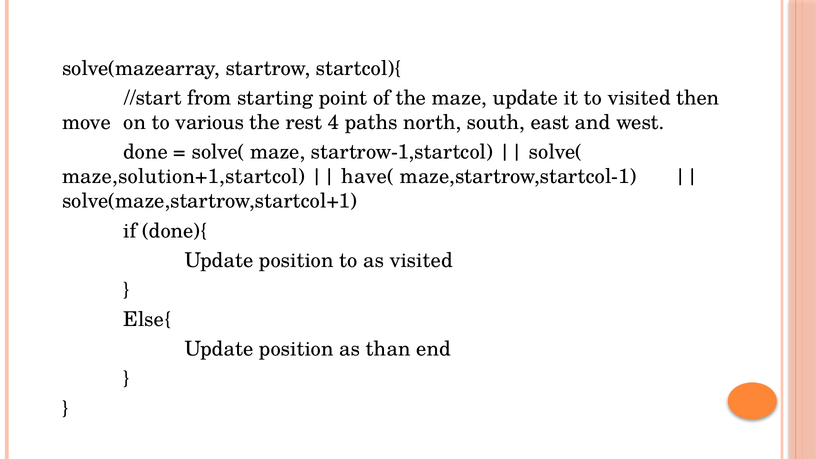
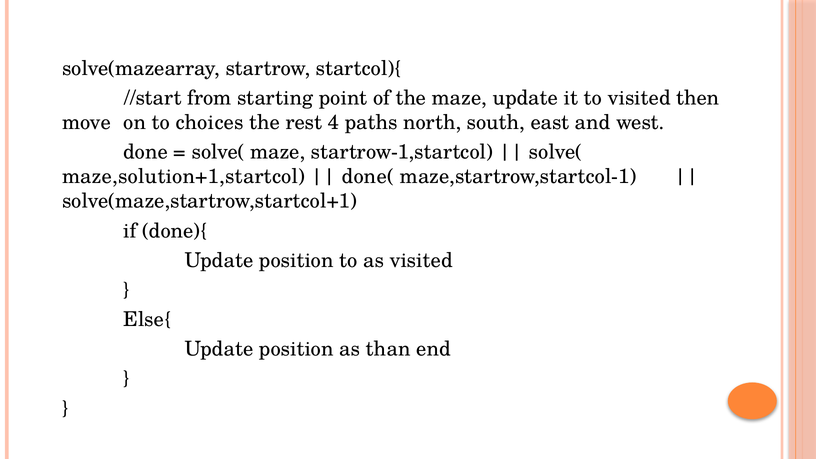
various: various -> choices (210, 123)
have(: have( -> done( (368, 177)
